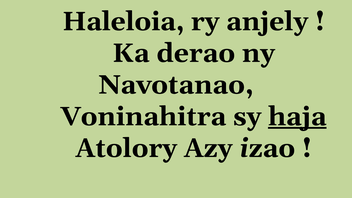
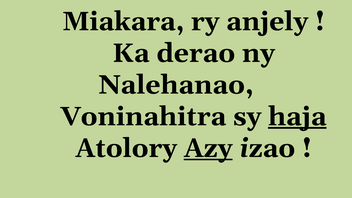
Haleloia: Haleloia -> Miakara (123, 22)
Navotanao: Navotanao -> Nalehanao (176, 85)
Azy underline: none -> present (208, 148)
